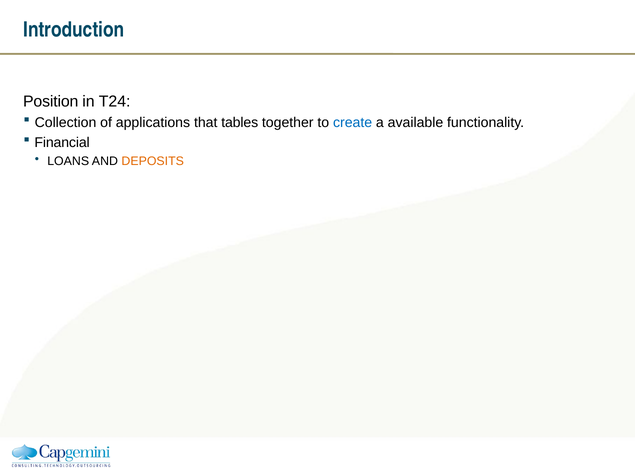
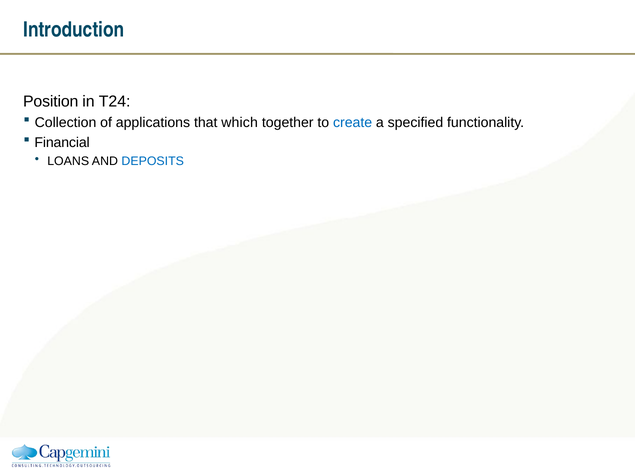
tables: tables -> which (240, 123)
available: available -> specified (415, 123)
DEPOSITS colour: orange -> blue (153, 161)
